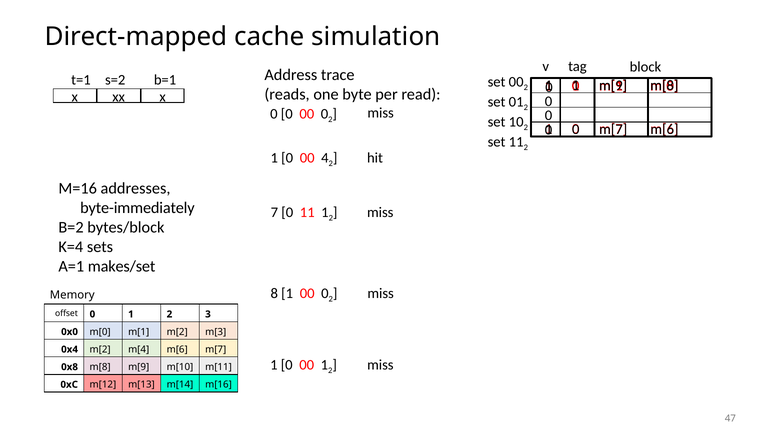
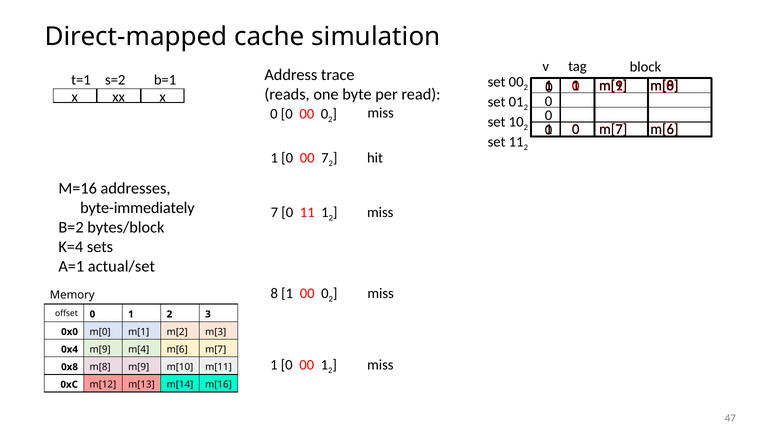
00 4: 4 -> 7 (325, 158)
makes/set: makes/set -> actual/set (121, 266)
0x4 m[2: m[2 -> m[9 (100, 350)
